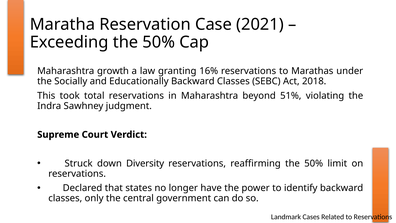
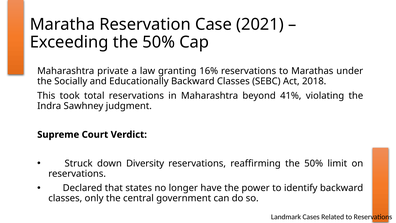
growth: growth -> private (113, 71)
51%: 51% -> 41% (291, 96)
